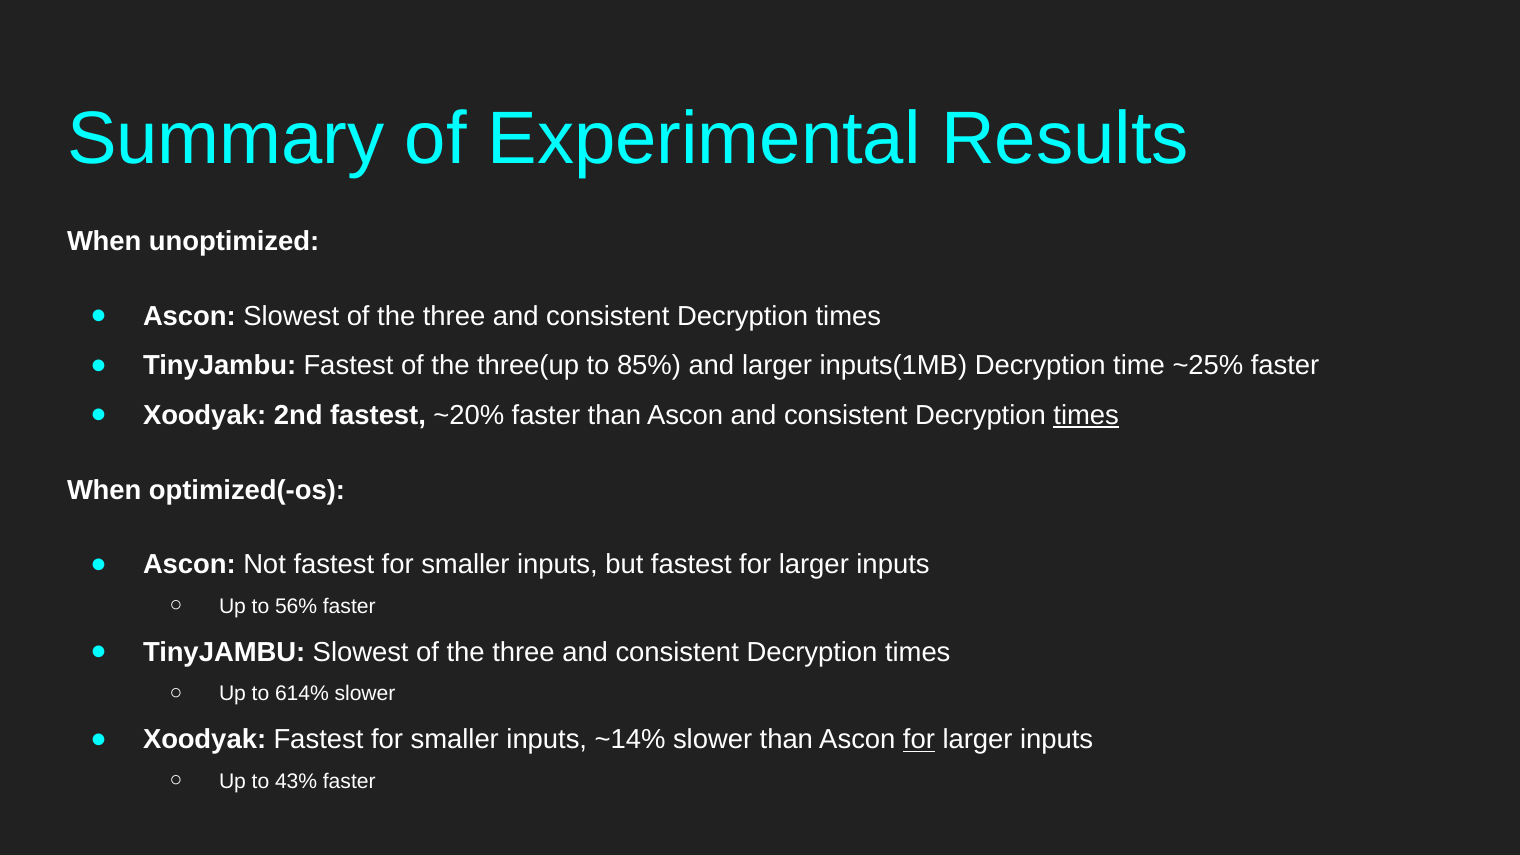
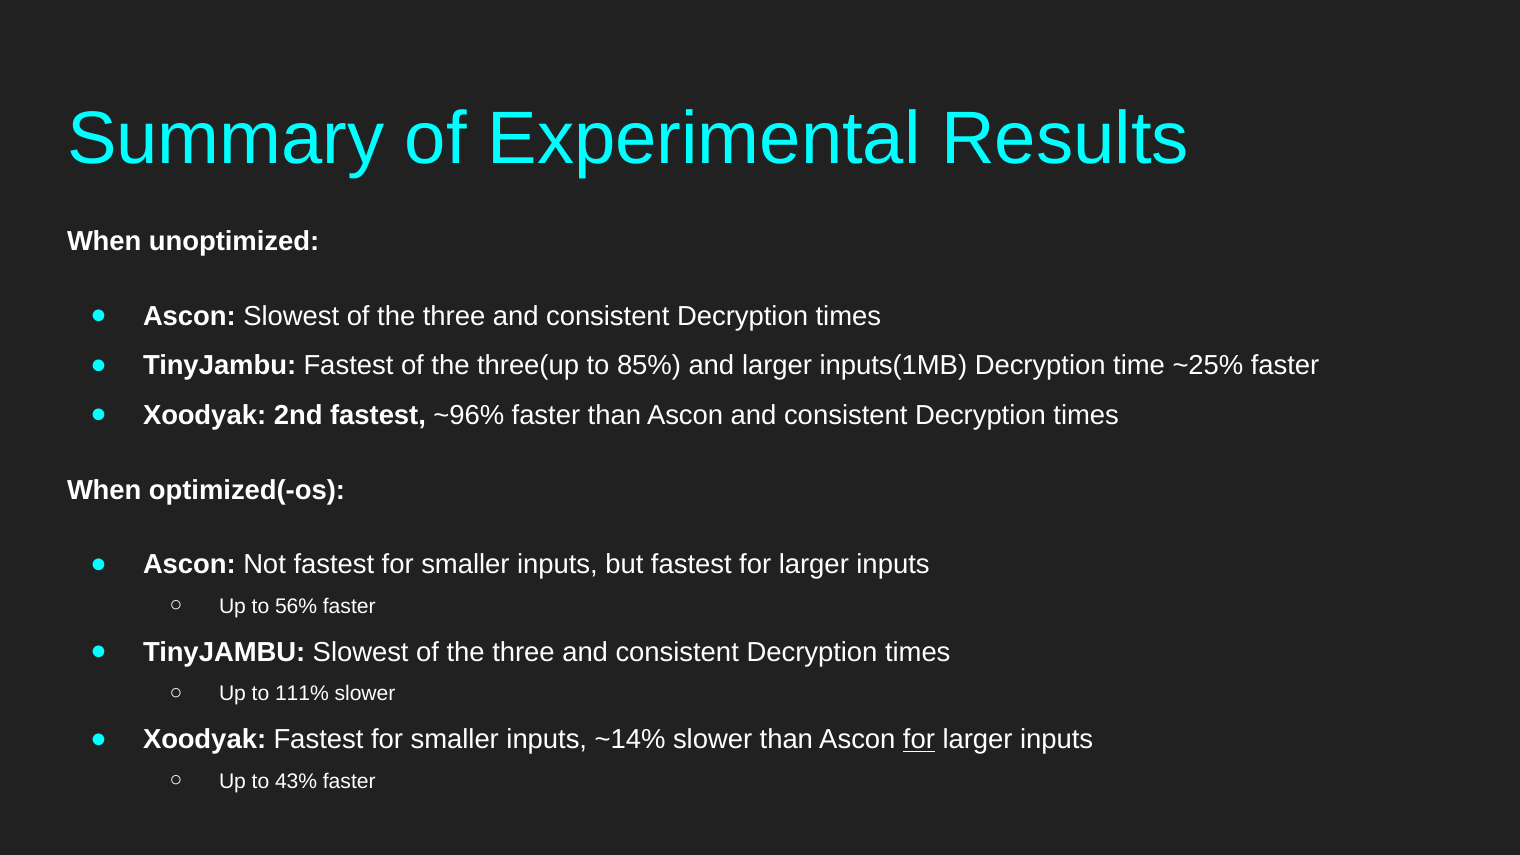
~20%: ~20% -> ~96% (469, 415)
times underline: present -> none (1086, 415)
614%: 614% -> 111% (302, 694)
